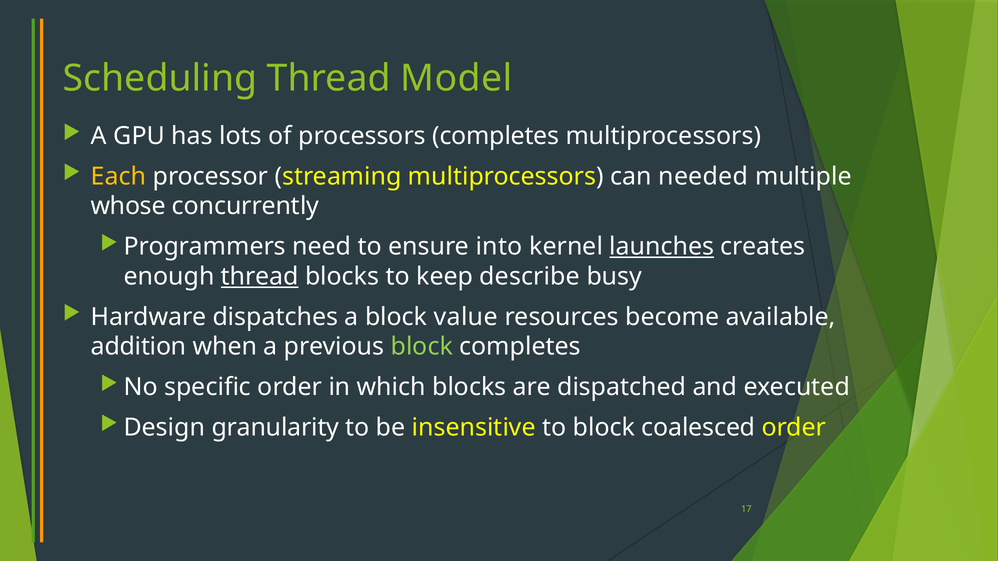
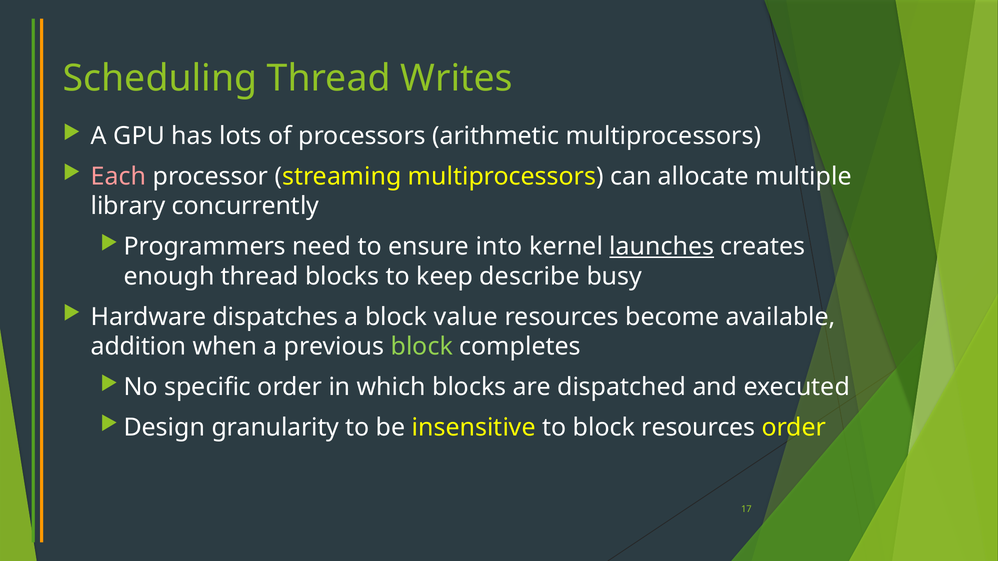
Model: Model -> Writes (457, 79)
processors completes: completes -> arithmetic (496, 136)
Each colour: yellow -> pink (119, 176)
needed: needed -> allocate (703, 176)
whose: whose -> library (128, 206)
thread underline: present -> none (260, 277)
block coalesced: coalesced -> resources (698, 428)
